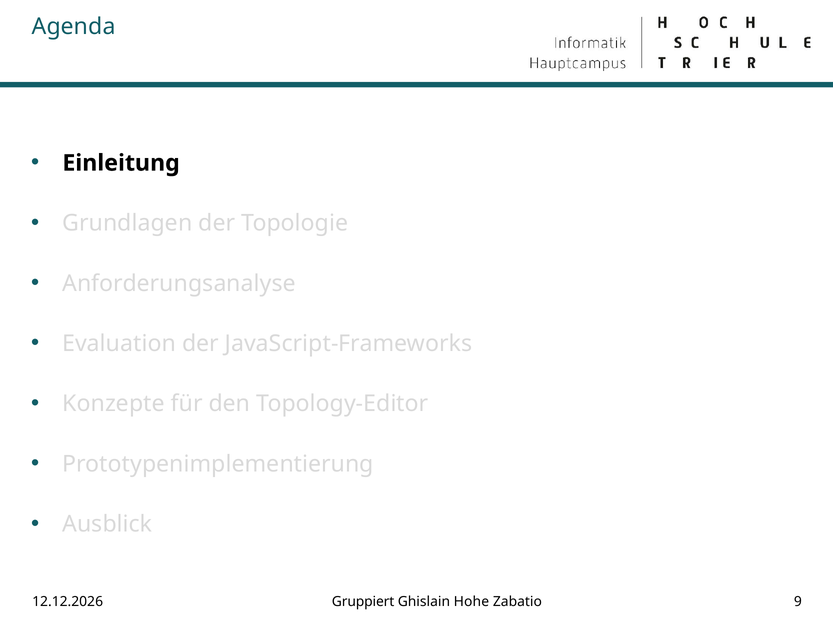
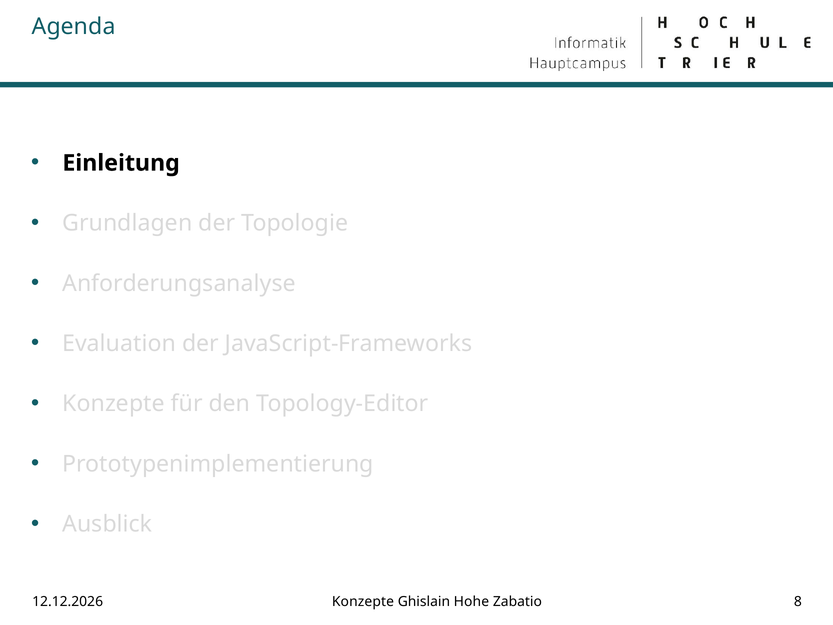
Gruppiert: Gruppiert -> Konzepte (363, 601)
9: 9 -> 8 (798, 601)
